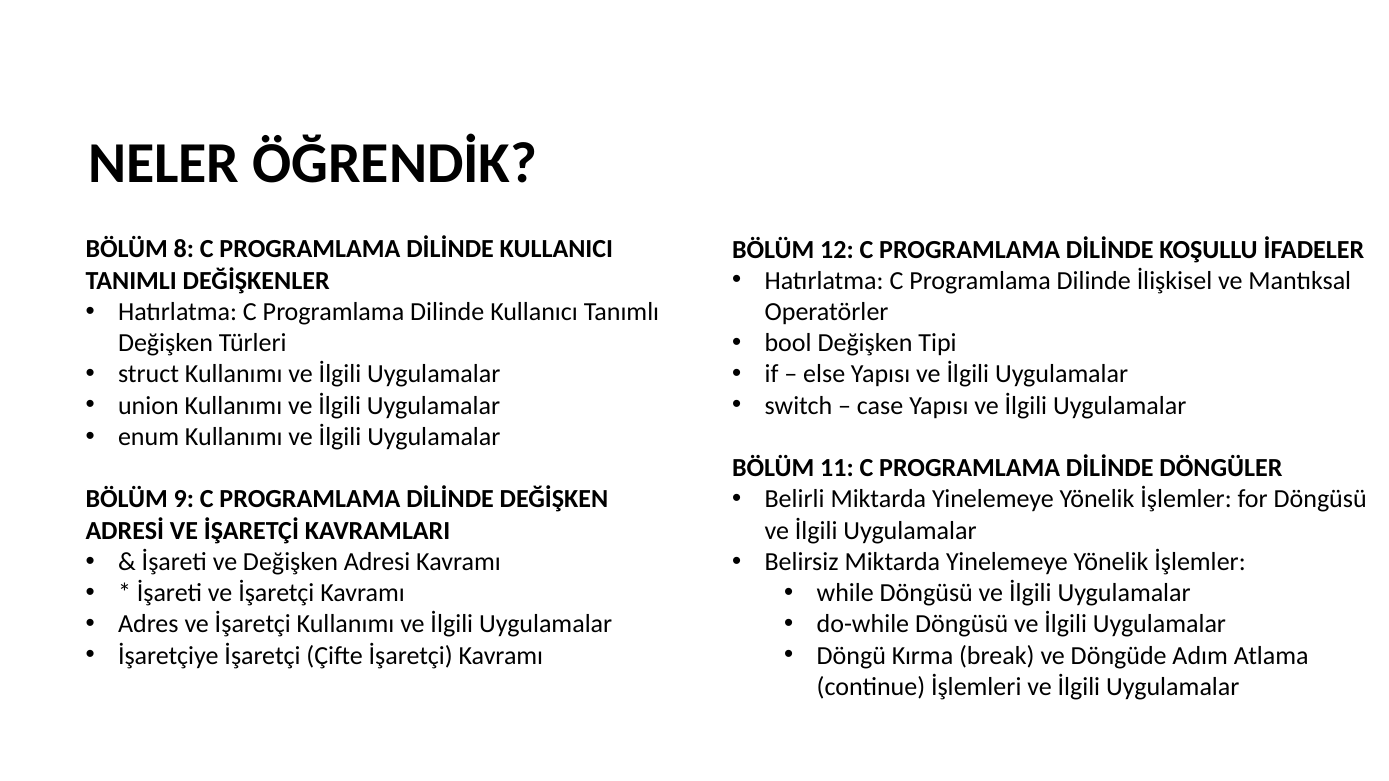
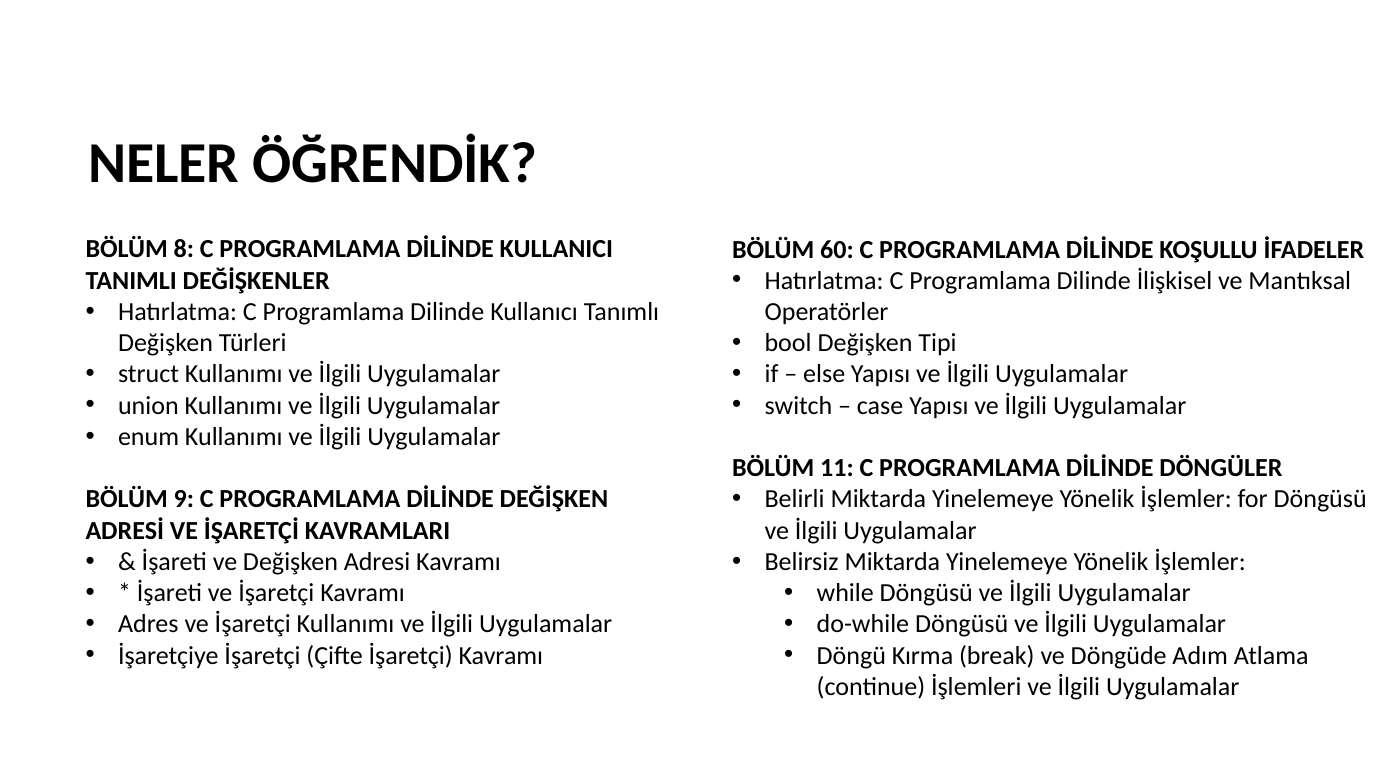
12: 12 -> 60 (837, 250)
